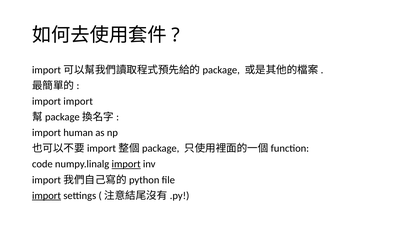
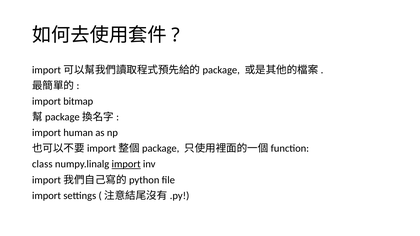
import import: import -> bitmap (78, 101)
code: code -> class (42, 164)
import underline: present -> none (47, 196)
